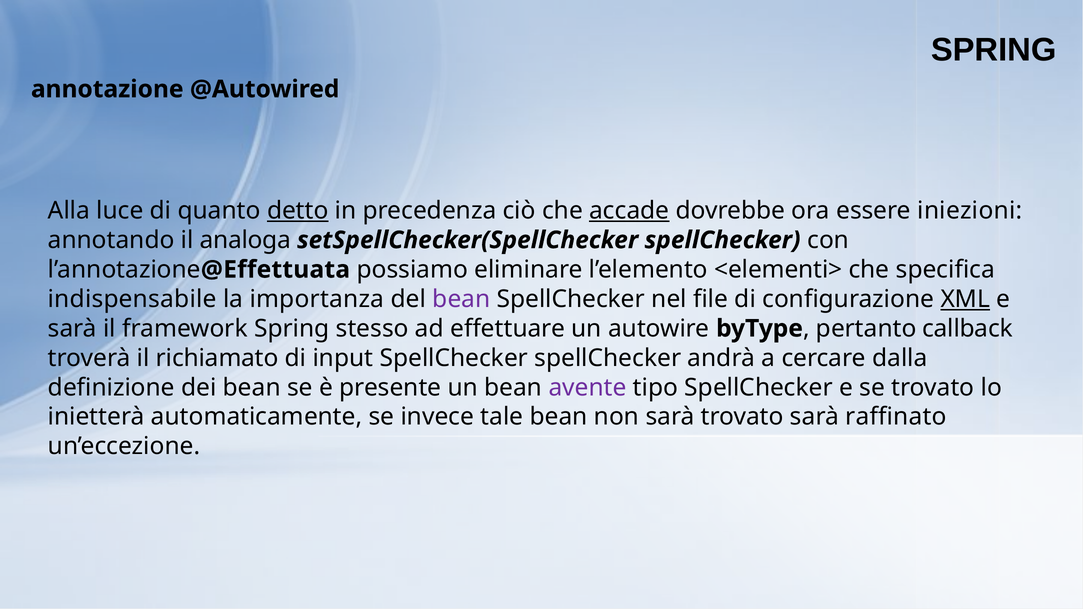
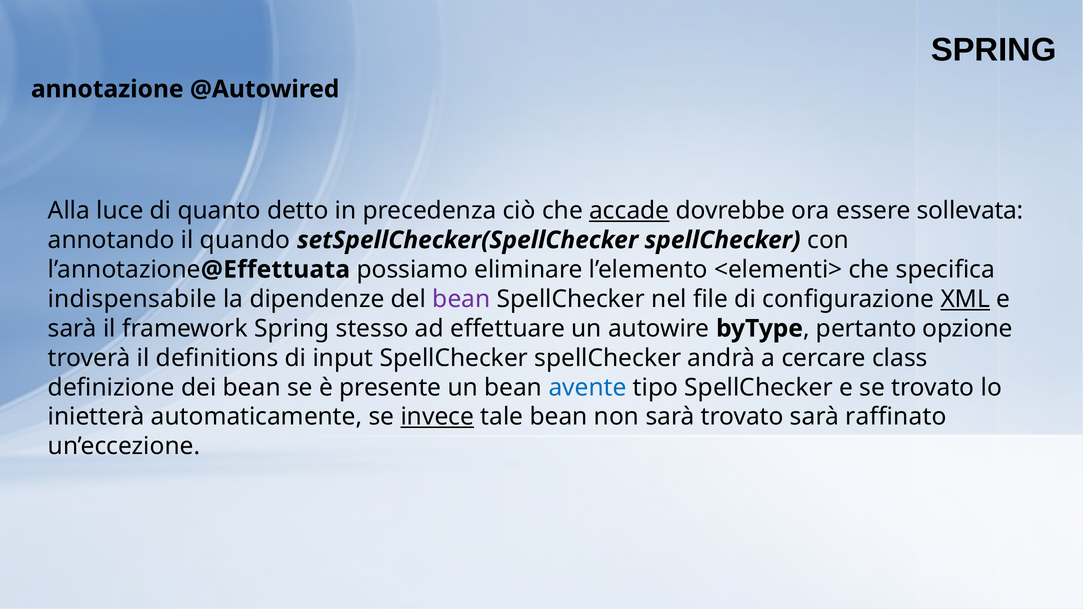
detto underline: present -> none (298, 211)
iniezioni: iniezioni -> sollevata (970, 211)
analoga: analoga -> quando (245, 240)
importanza: importanza -> dipendenze (317, 299)
callback: callback -> opzione (968, 329)
richiamato: richiamato -> definitions (217, 358)
dalla: dalla -> class (900, 358)
avente colour: purple -> blue (588, 388)
invece underline: none -> present (437, 417)
